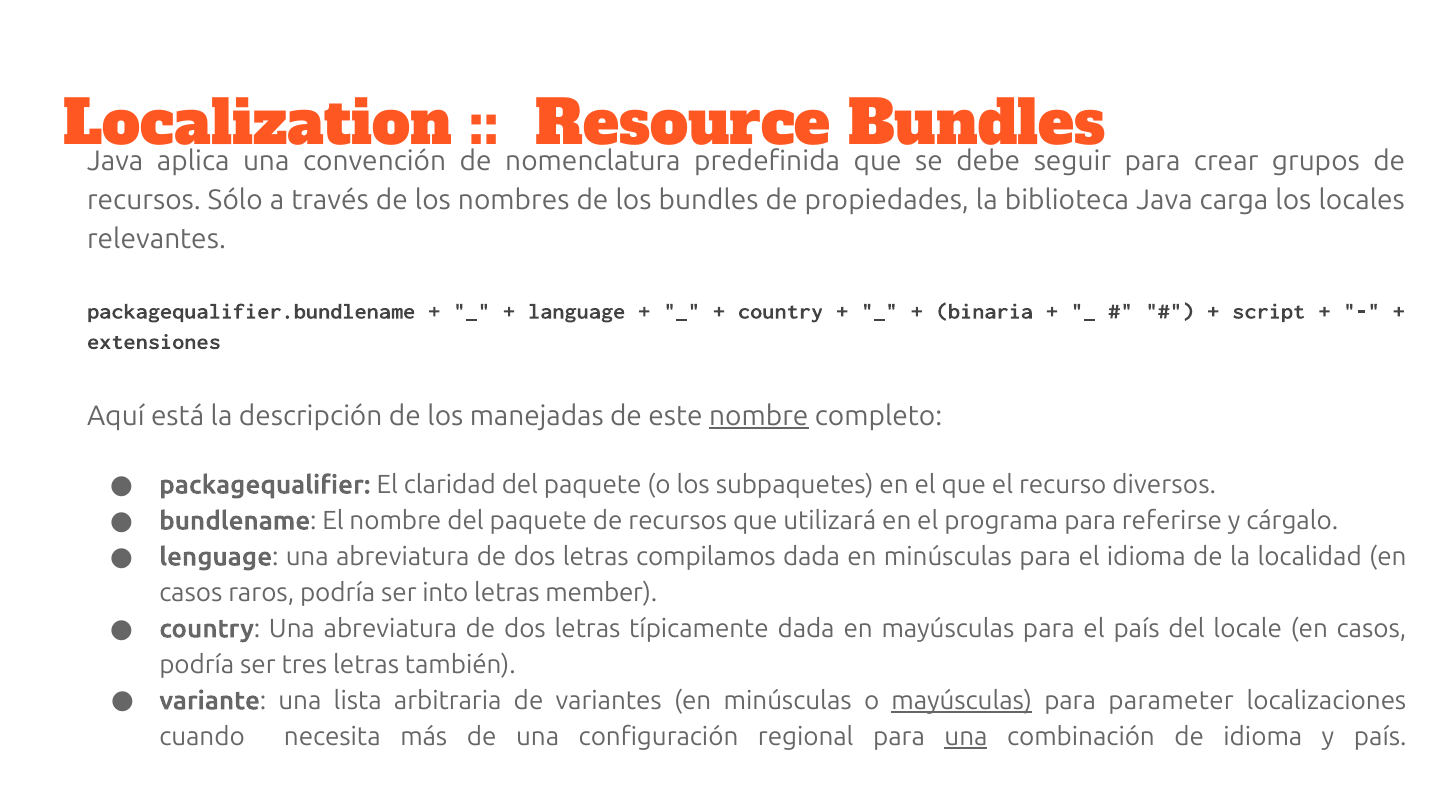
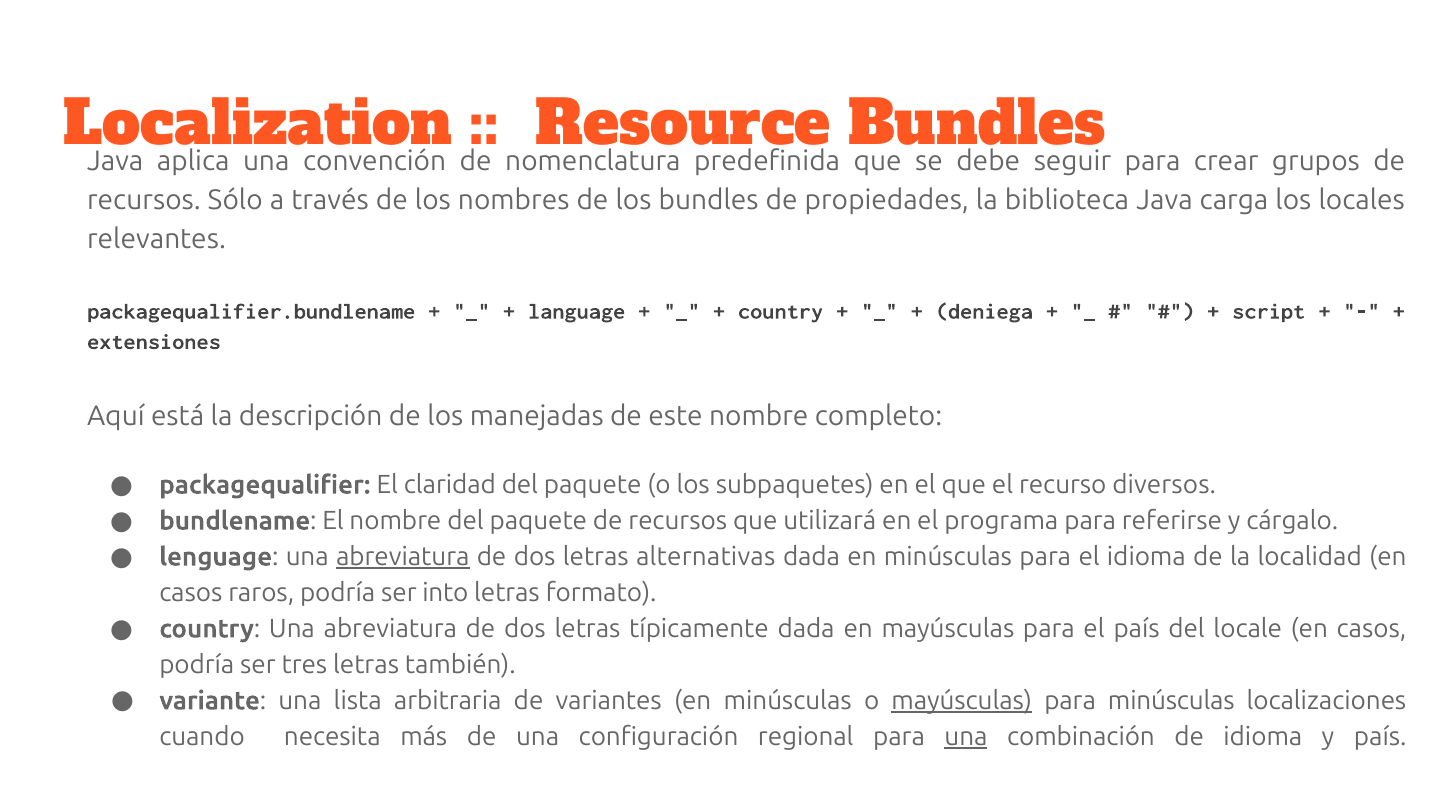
binaria: binaria -> deniega (984, 311)
nombre underline: present -> none (759, 416)
abreviatura underline: none -> present (403, 557)
compilamos: compilamos -> alternativas (706, 557)
member: member -> formato (601, 593)
para parameter: parameter -> minúsculas (1171, 701)
